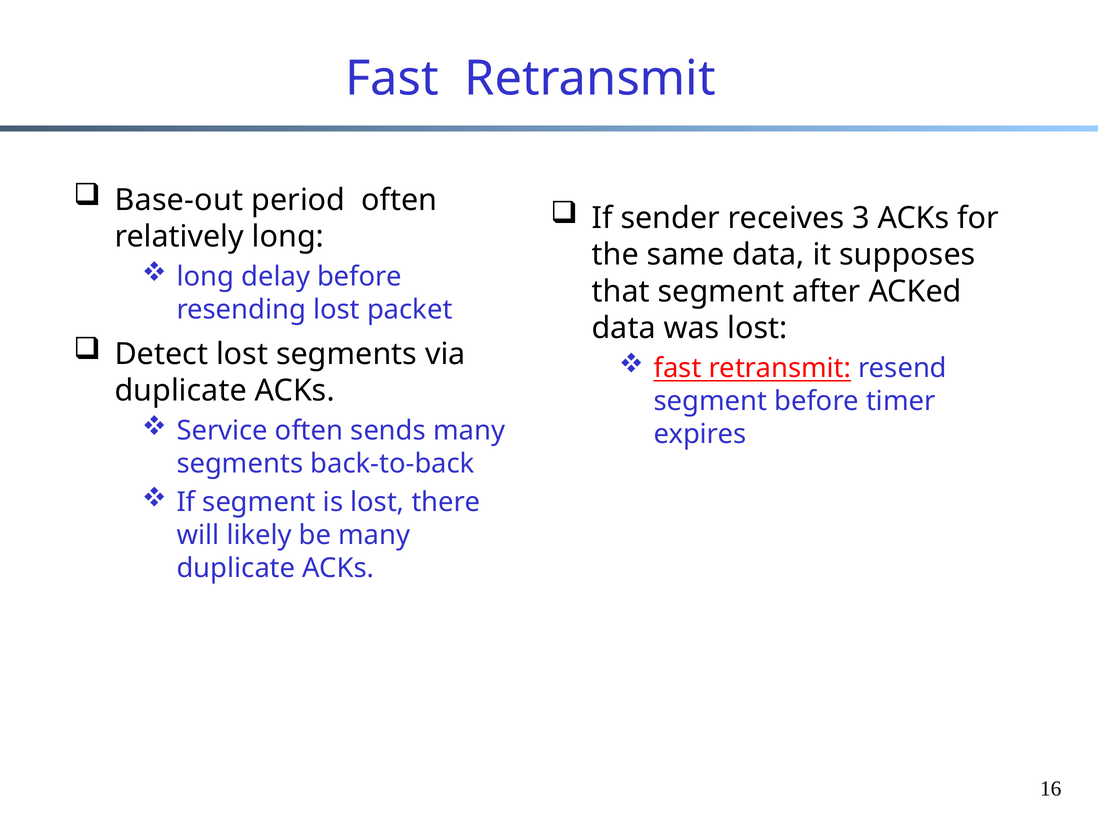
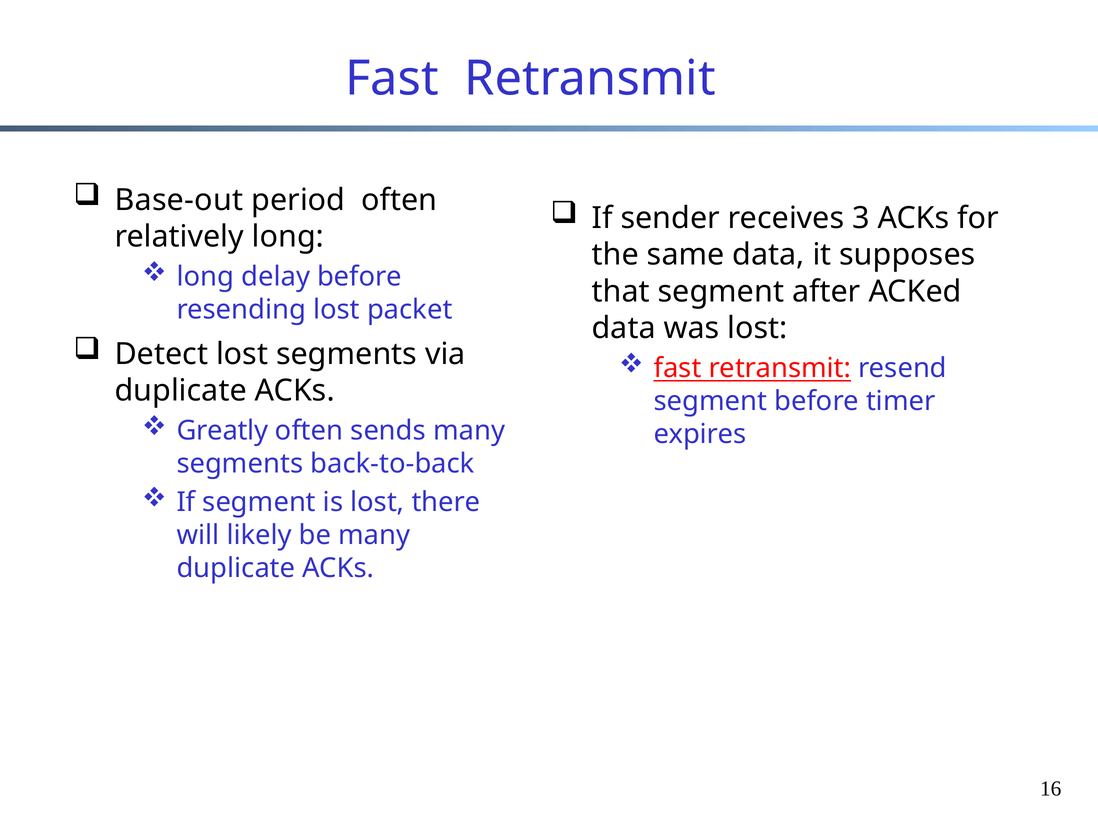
Service: Service -> Greatly (222, 430)
